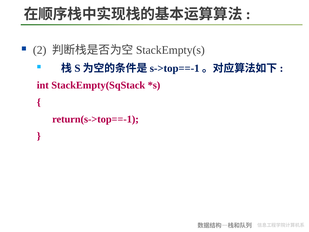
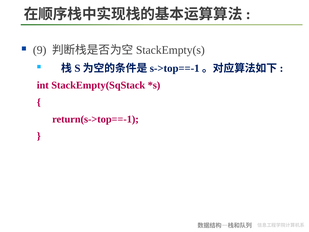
2: 2 -> 9 (40, 50)
